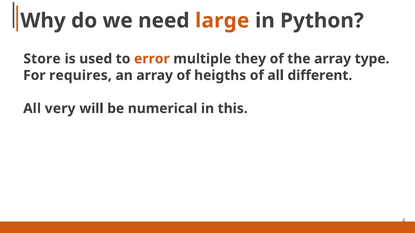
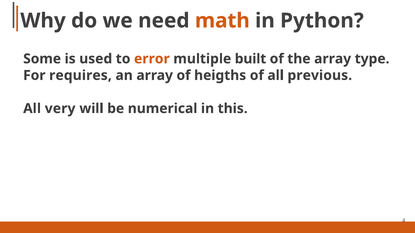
large: large -> math (222, 21)
Store: Store -> Some (42, 59)
they: they -> built (251, 59)
different: different -> previous (320, 76)
